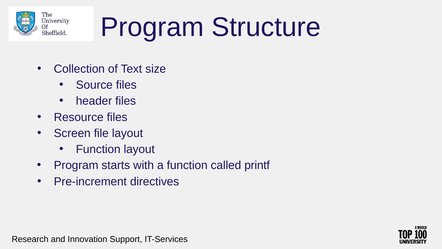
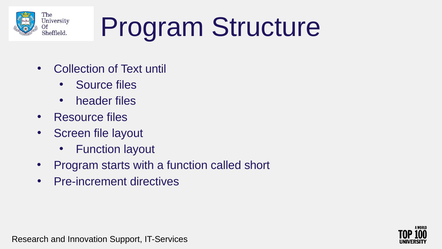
size: size -> until (156, 69)
printf: printf -> short (257, 165)
